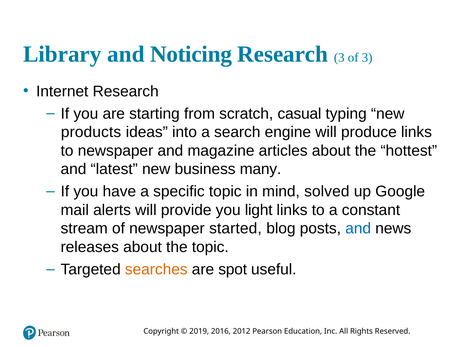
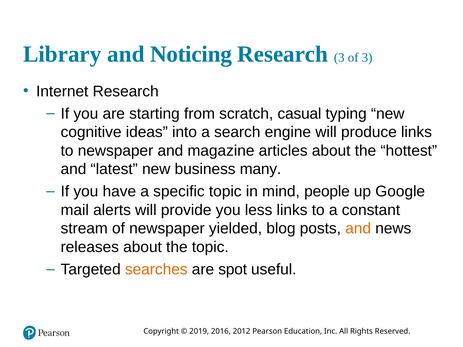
products: products -> cognitive (91, 132)
solved: solved -> people (327, 192)
light: light -> less (259, 210)
started: started -> yielded (236, 229)
and colour: blue -> orange (358, 229)
